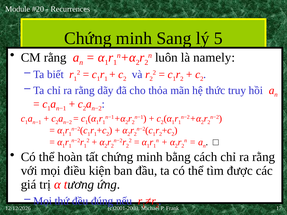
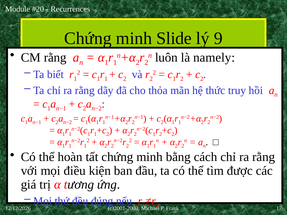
Sang: Sang -> Slide (174, 38)
5: 5 -> 9 (218, 38)
